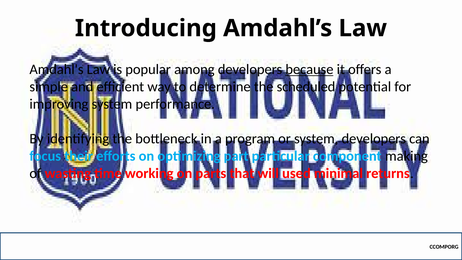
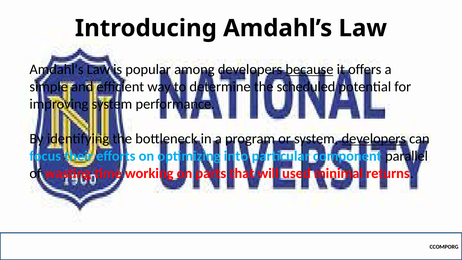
developers underline: none -> present (374, 139)
part: part -> into (236, 156)
making: making -> parallel (407, 156)
